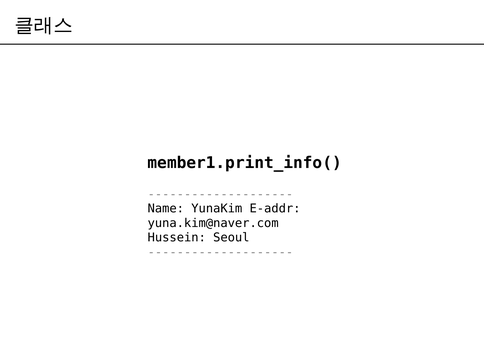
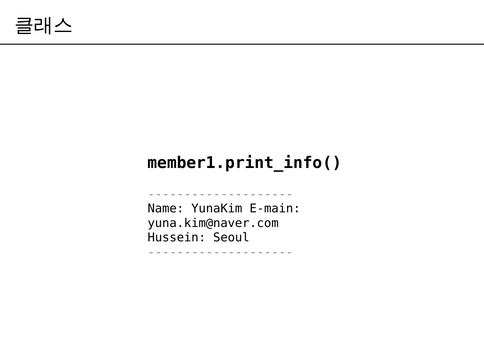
E-addr: E-addr -> E-main (275, 209)
